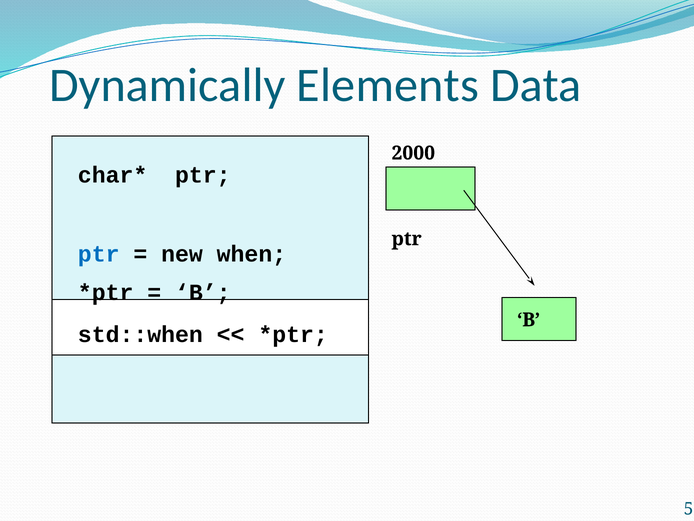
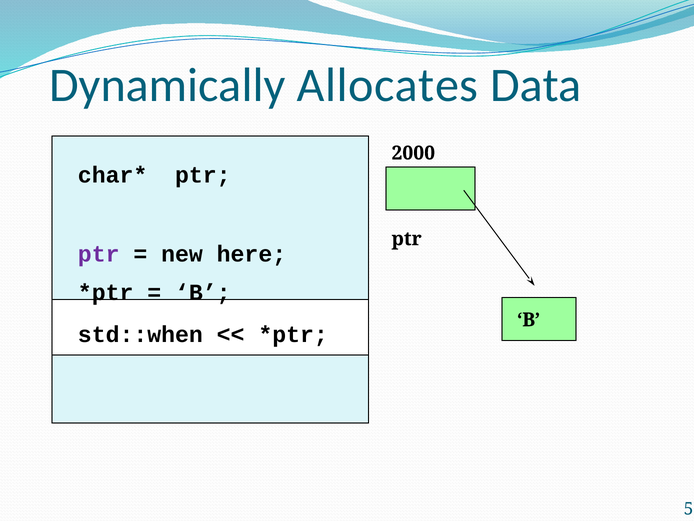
Elements: Elements -> Allocates (388, 85)
ptr colour: blue -> purple (99, 254)
when: when -> here (251, 254)
